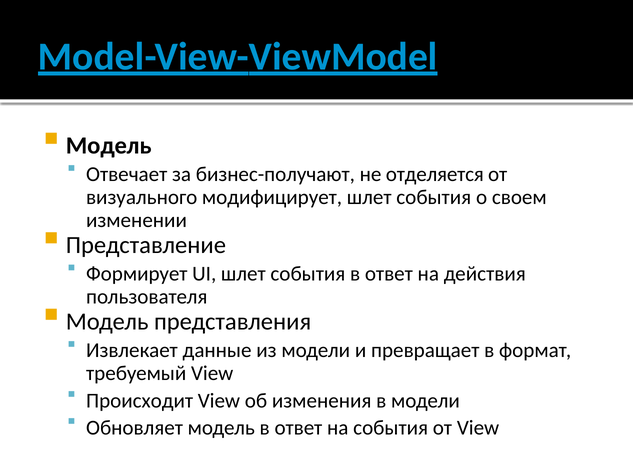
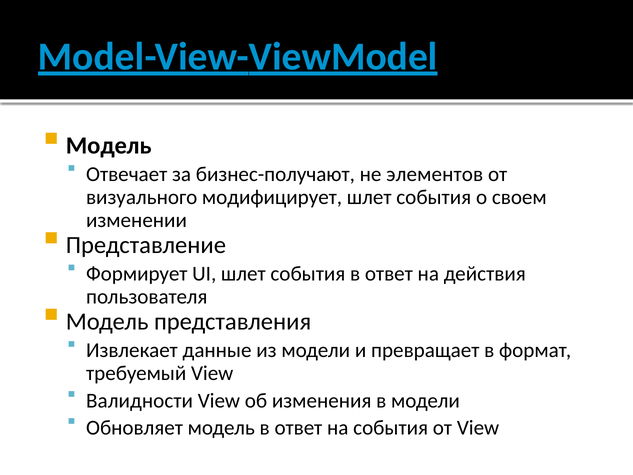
отделяется: отделяется -> элементов (435, 174)
Происходит: Происходит -> Валидности (140, 400)
